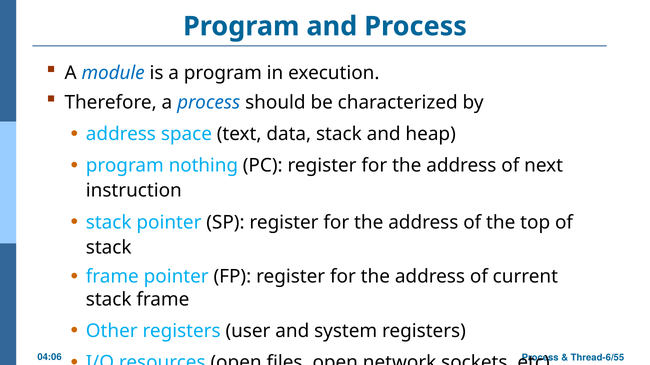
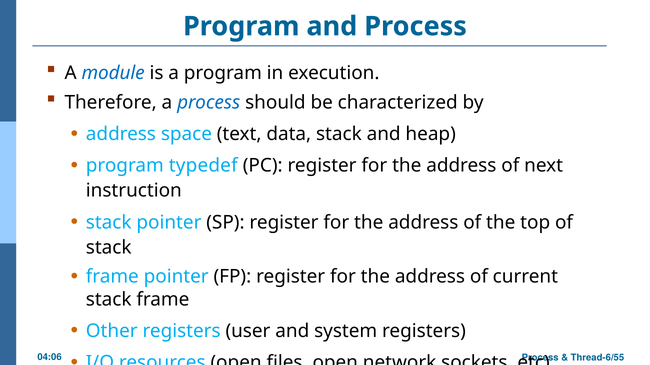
nothing: nothing -> typedef (203, 166)
